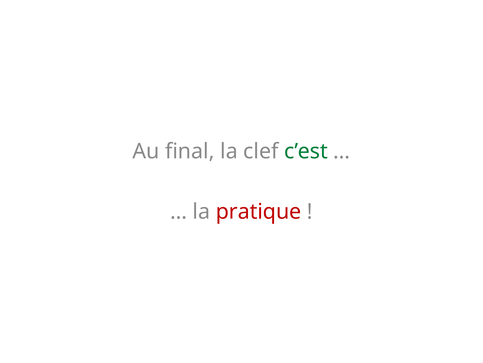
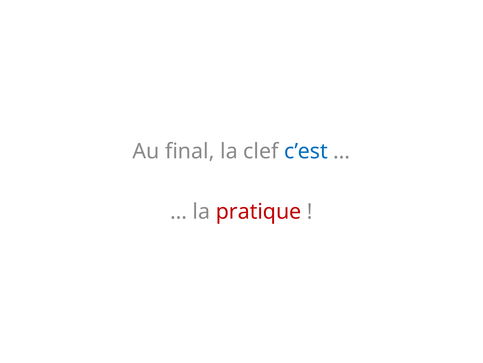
c’est colour: green -> blue (306, 151)
